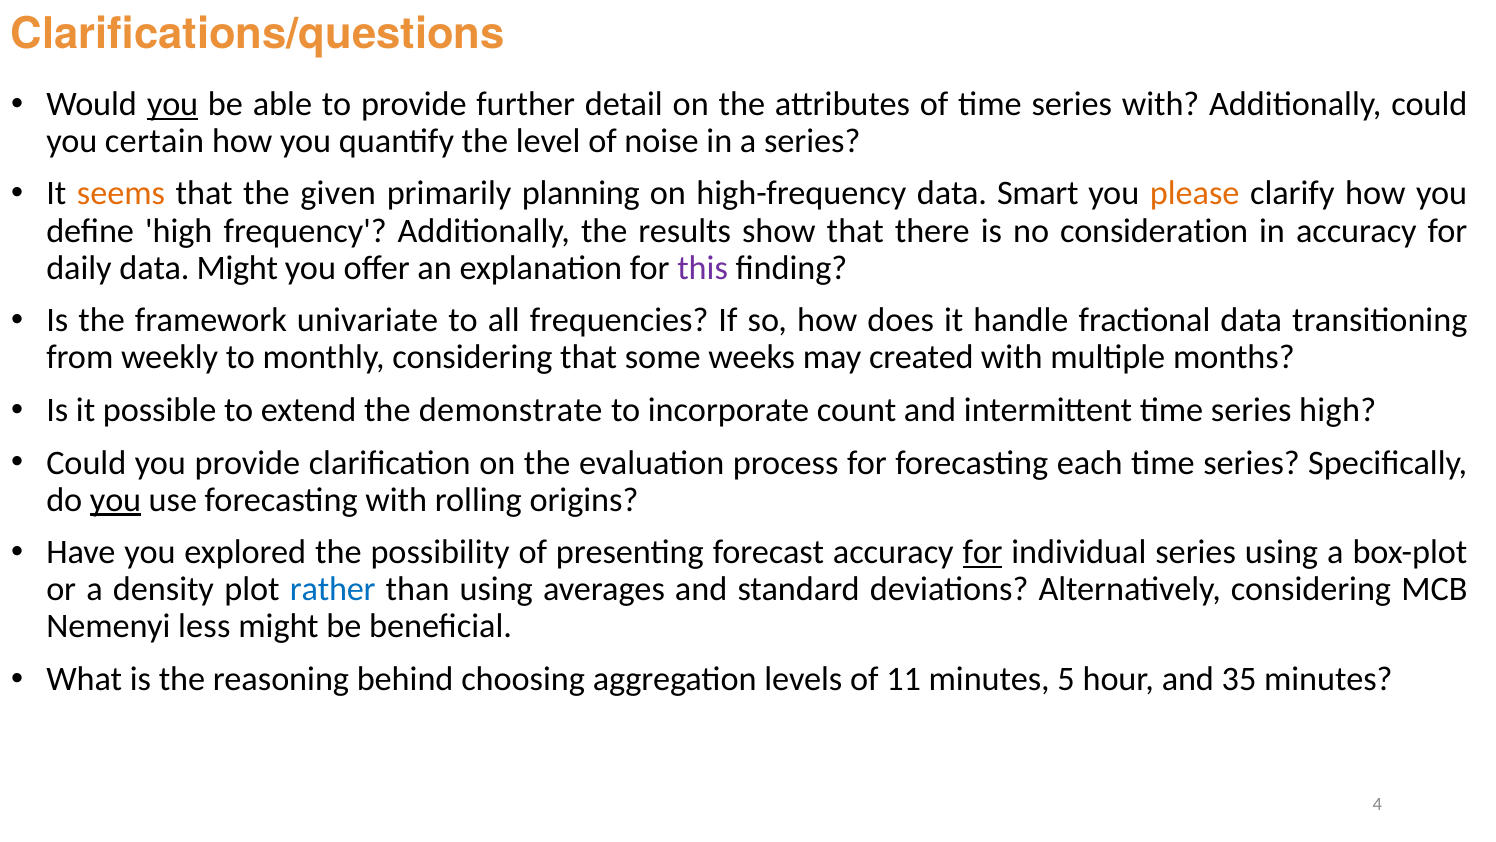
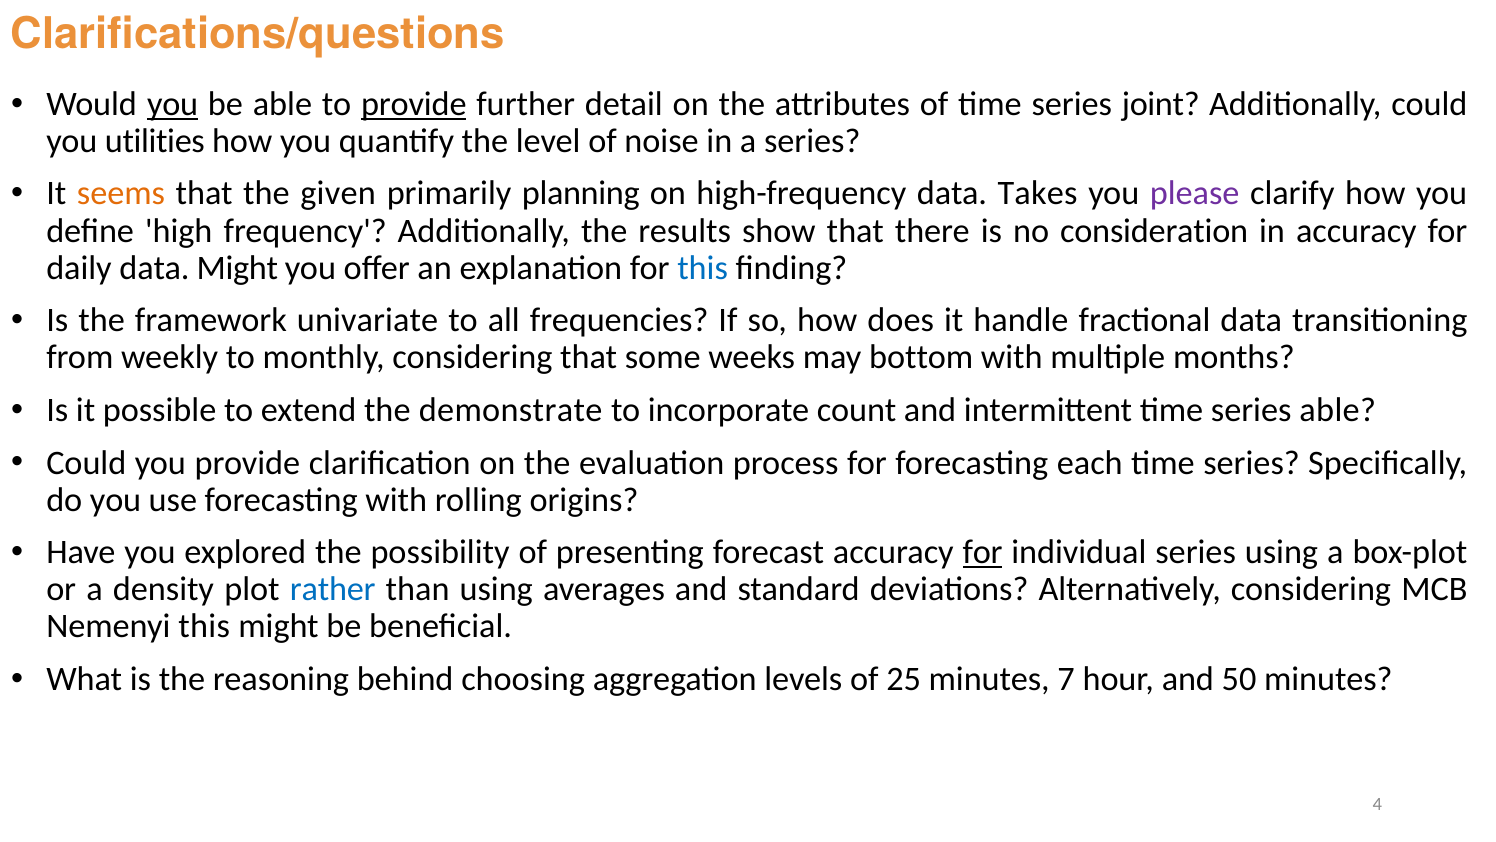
provide underline: none -> present (414, 104)
series with: with -> joint (1161, 104)
certain: certain -> utilities (155, 141)
Smart: Smart -> Takes (1037, 194)
please colour: orange -> purple (1195, 194)
this colour: purple -> blue (703, 268)
created: created -> bottom (921, 357)
series high: high -> able (1338, 410)
you underline: present -> none (116, 499)
Nemenyi less: less -> this (204, 626)
11: 11 -> 25 (904, 679)
5: 5 -> 7 (1066, 679)
35: 35 -> 50 (1239, 679)
